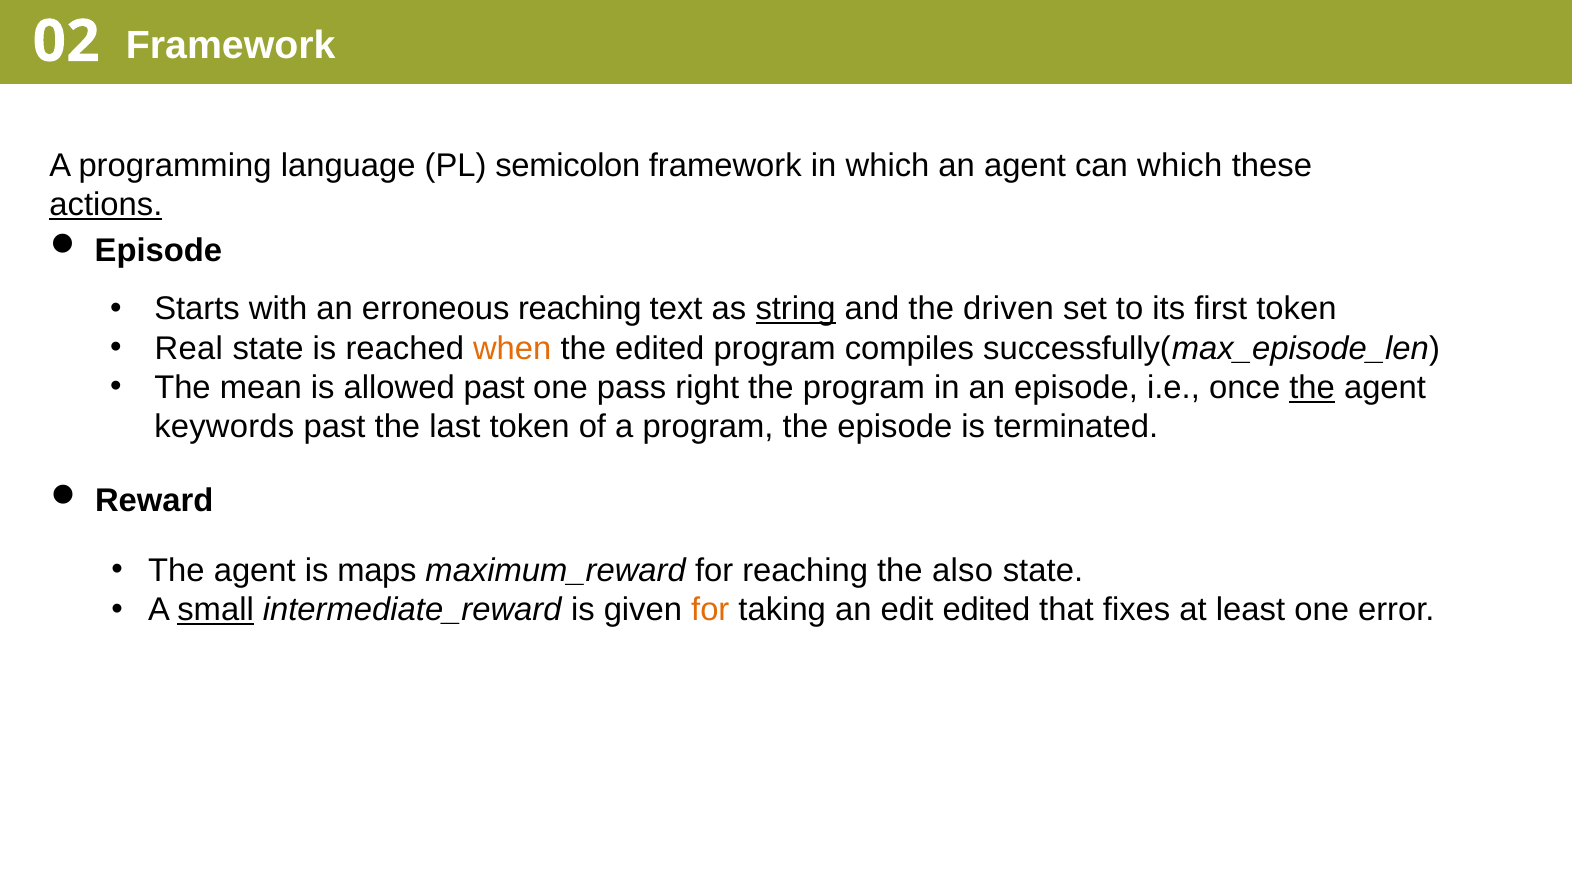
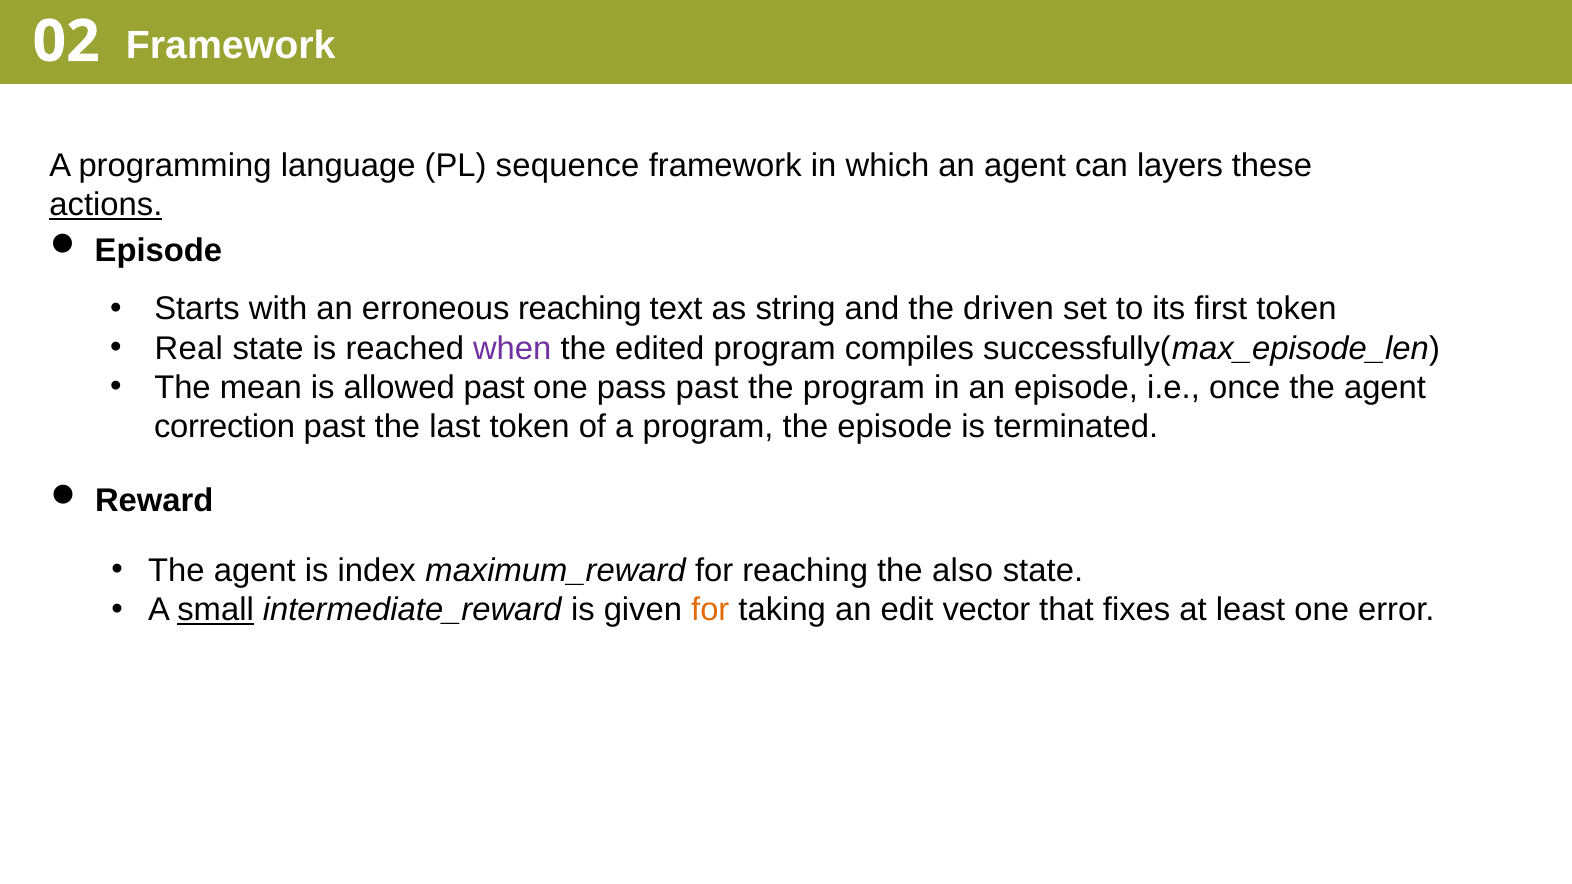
semicolon: semicolon -> sequence (568, 165)
can which: which -> layers (1180, 165)
string underline: present -> none (796, 309)
when colour: orange -> purple (512, 348)
pass right: right -> past (707, 388)
the underline: present -> none (1312, 388)
keywords: keywords -> correction (225, 427)
maps: maps -> index (377, 571)
edit edited: edited -> vector (986, 610)
